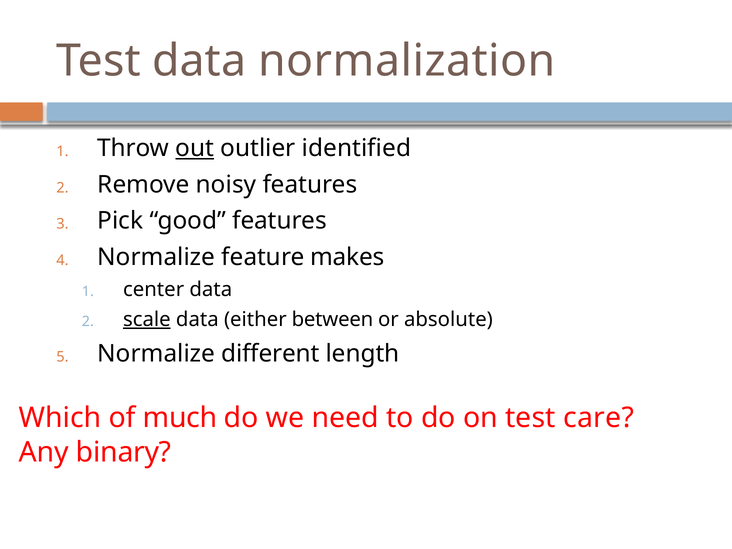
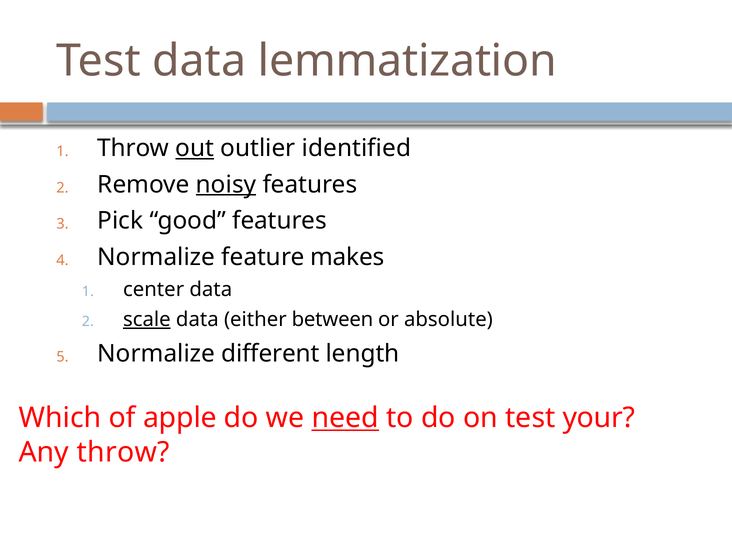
normalization: normalization -> lemmatization (407, 61)
noisy underline: none -> present (226, 184)
much: much -> apple (180, 418)
need underline: none -> present (345, 418)
care: care -> your (599, 418)
Any binary: binary -> throw (123, 452)
